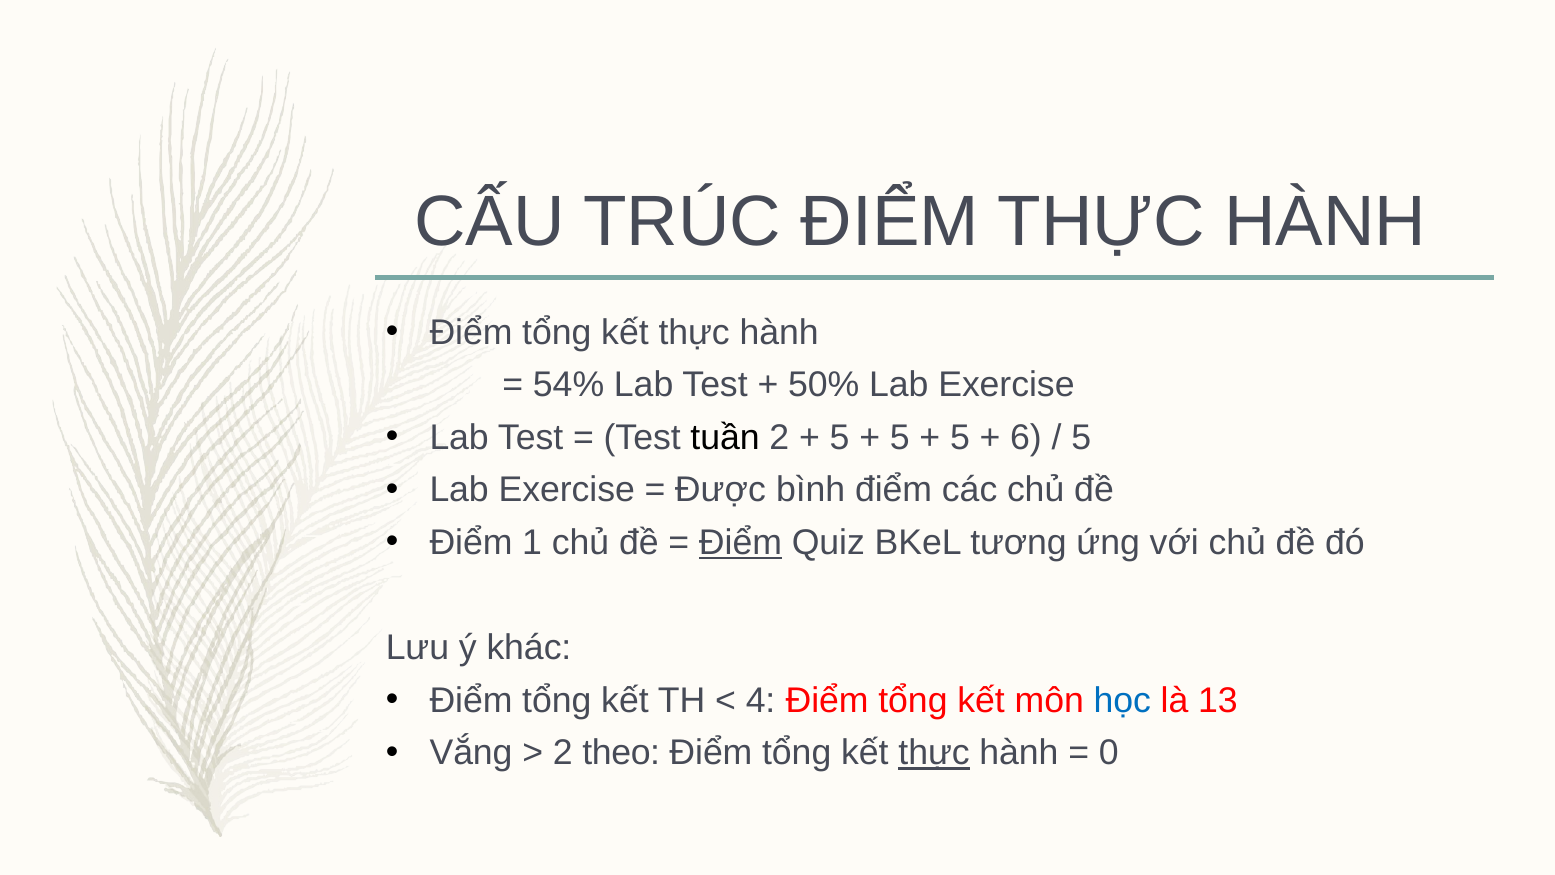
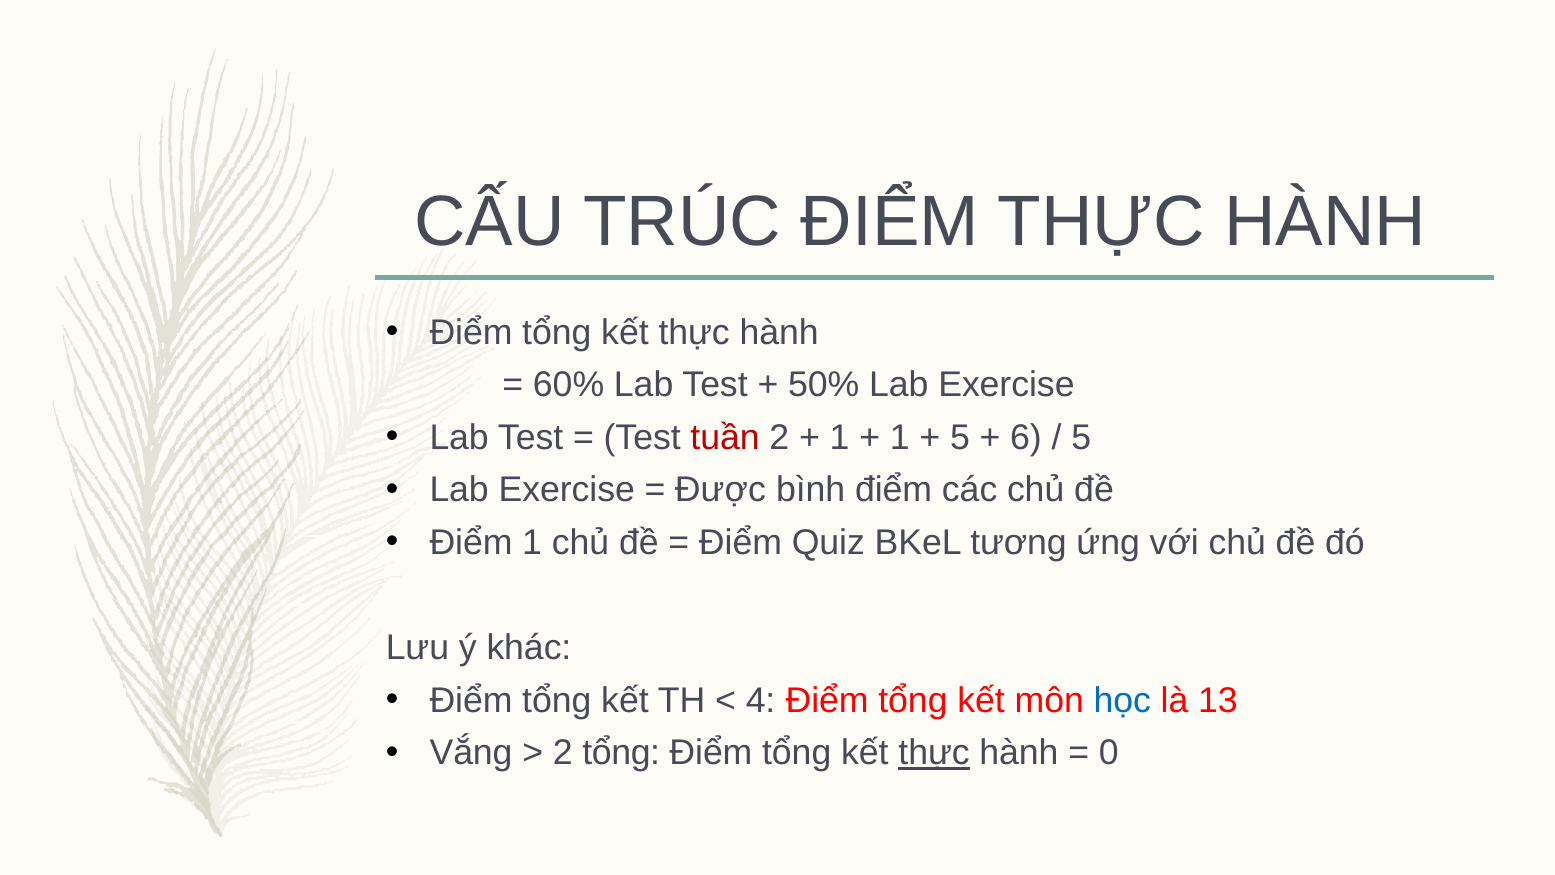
54%: 54% -> 60% (569, 385)
tuần colour: black -> red (725, 437)
5: 5 -> 1 (840, 437)
5: 5 -> 1 (900, 437)
Điểm underline: present -> none (741, 543)
2 theo: theo -> tổng (621, 753)
